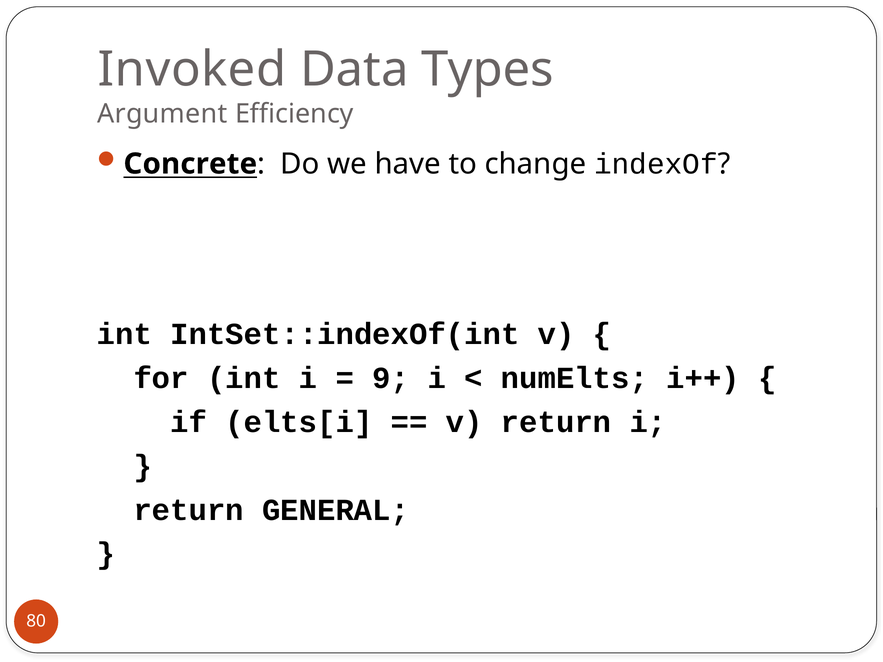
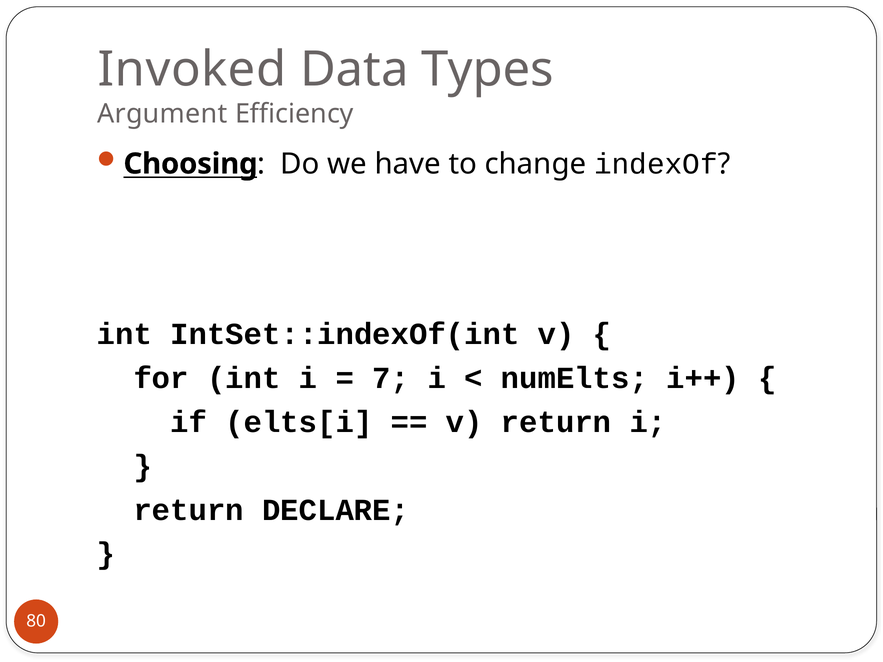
Concrete: Concrete -> Choosing (191, 164)
9: 9 -> 7 (391, 378)
GENERAL: GENERAL -> DECLARE (336, 510)
